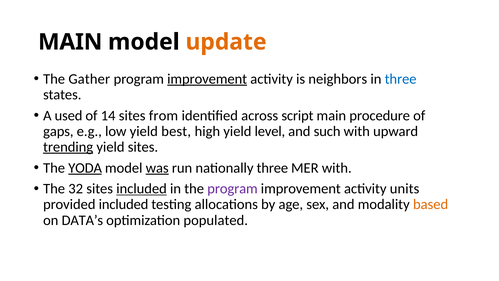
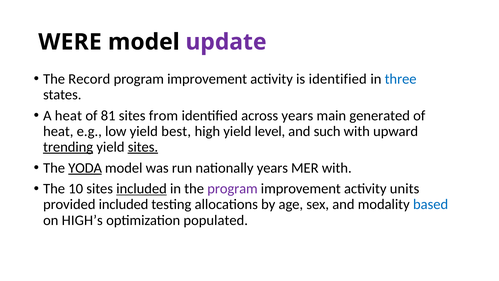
MAIN: MAIN -> WERE (70, 42)
update colour: orange -> purple (226, 42)
Gather: Gather -> Record (89, 79)
improvement underline: present -> none (207, 79)
is neighbors: neighbors -> identified (338, 79)
A used: used -> heat (68, 115)
14: 14 -> 81 (108, 115)
across script: script -> years (297, 115)
procedure: procedure -> generated (380, 115)
gaps: gaps -> heat (58, 131)
sites underline: none -> present (143, 147)
was underline: present -> none (157, 168)
nationally three: three -> years (272, 168)
32: 32 -> 10 (76, 189)
based colour: orange -> blue (431, 204)
DATA’s: DATA’s -> HIGH’s (82, 220)
